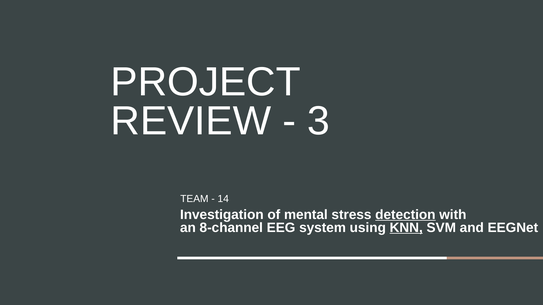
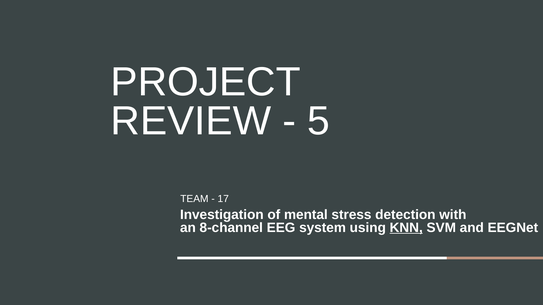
3: 3 -> 5 (319, 121)
14: 14 -> 17 (223, 199)
detection underline: present -> none (405, 215)
